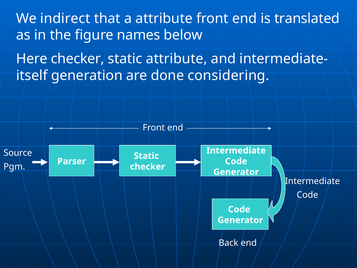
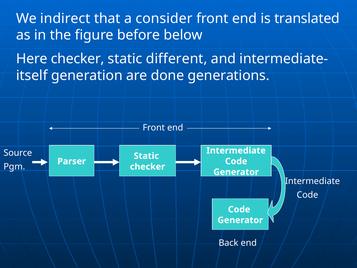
a attribute: attribute -> consider (164, 18)
names: names -> before (139, 35)
static attribute: attribute -> different (177, 59)
considering: considering -> generations (229, 75)
